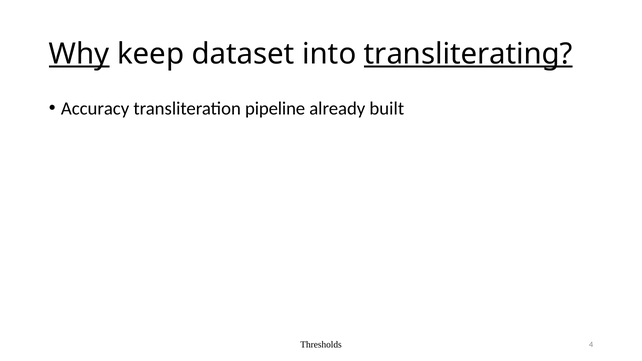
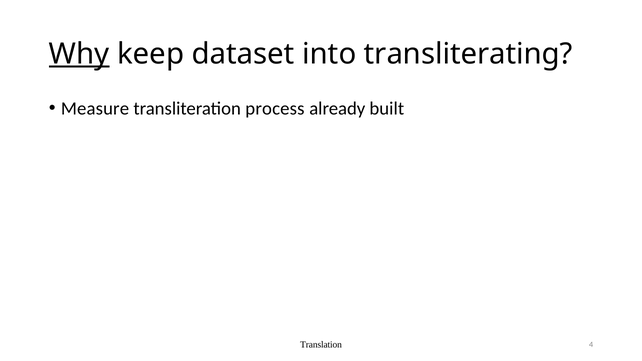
transliterating underline: present -> none (468, 54)
Accuracy: Accuracy -> Measure (95, 109)
pipeline: pipeline -> process (275, 109)
Thresholds: Thresholds -> Translation (321, 345)
